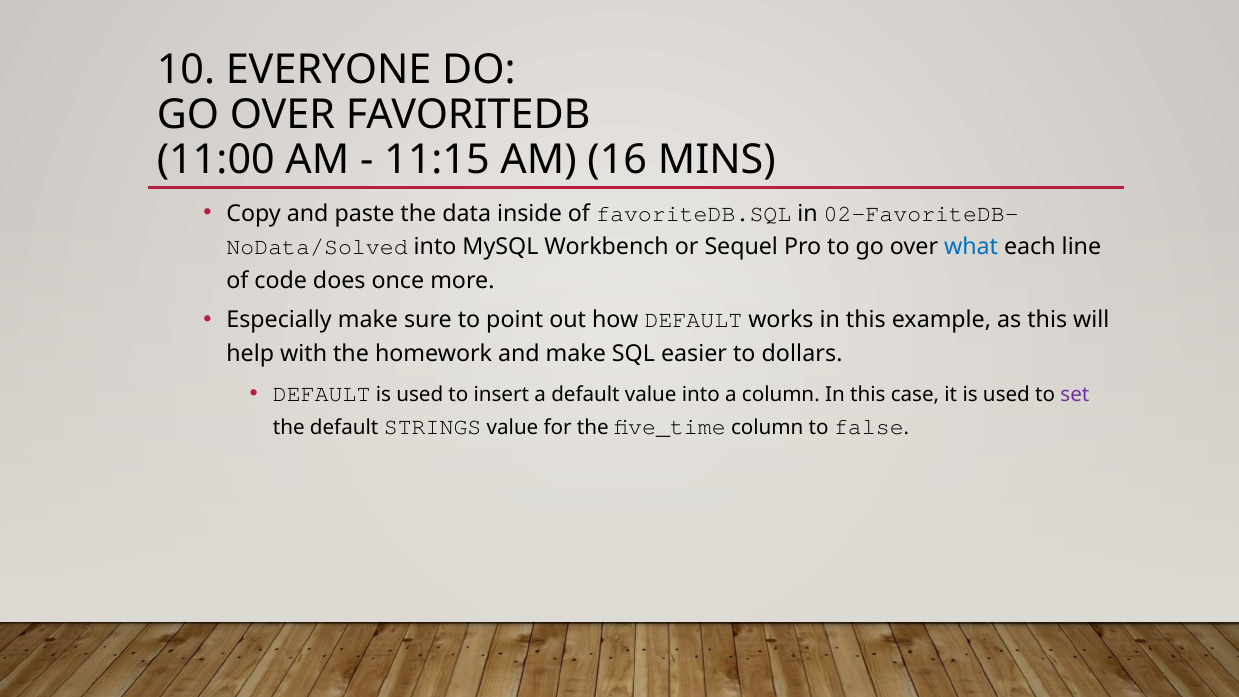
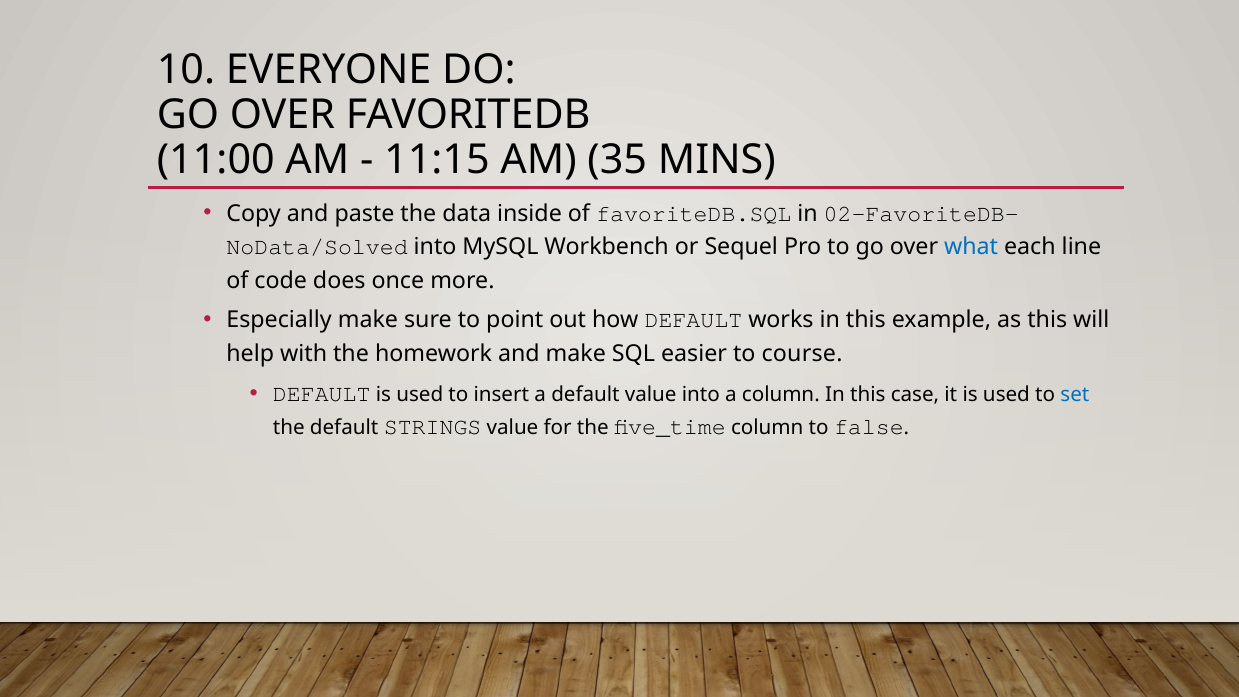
16: 16 -> 35 (617, 159)
dollars: dollars -> course (802, 354)
set colour: purple -> blue (1075, 394)
